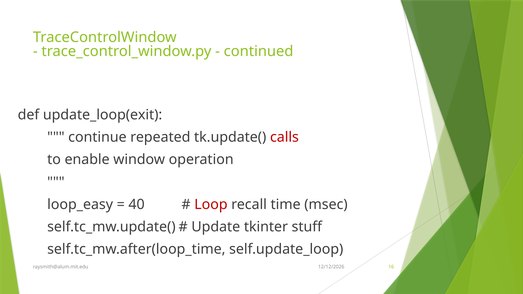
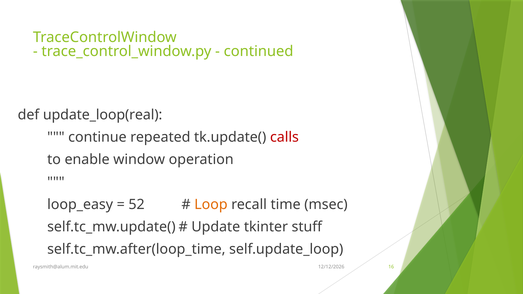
update_loop(exit: update_loop(exit -> update_loop(real (103, 115)
40: 40 -> 52 (137, 205)
Loop colour: red -> orange (211, 205)
